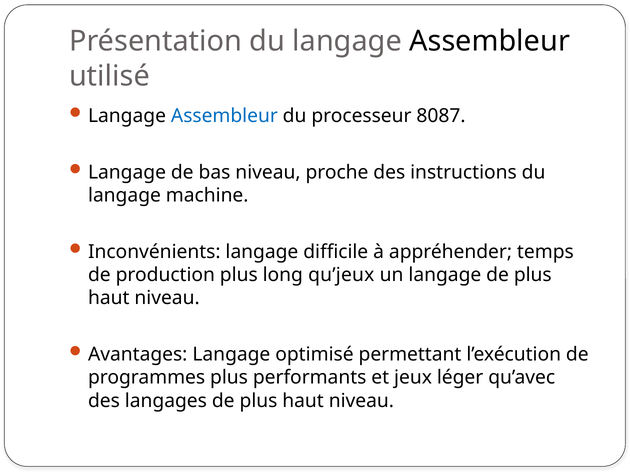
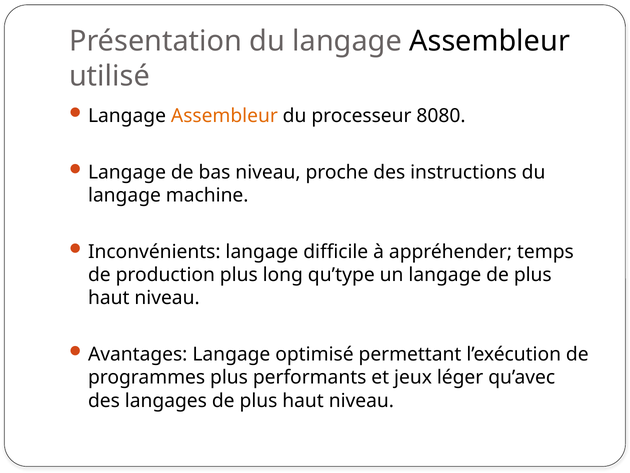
Assembleur colour: blue -> orange (224, 116)
8087: 8087 -> 8080 (441, 116)
qu’jeux: qu’jeux -> qu’type (341, 275)
